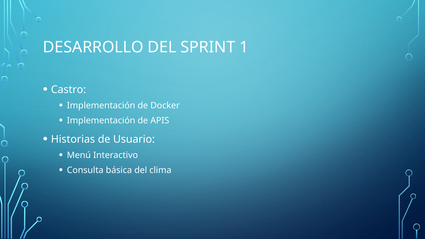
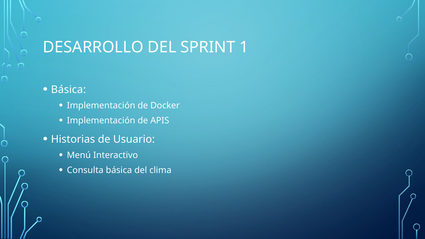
Castro: Castro -> Básica (68, 90)
